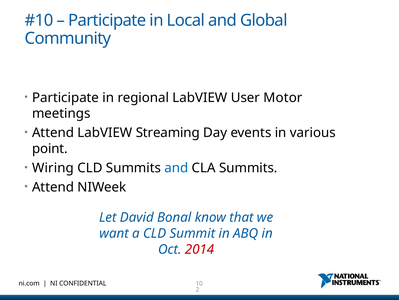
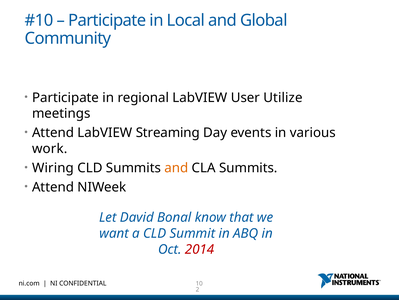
Motor: Motor -> Utilize (283, 97)
point: point -> work (50, 148)
and colour: blue -> orange (176, 168)
